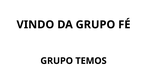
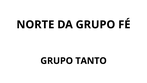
VINDO: VINDO -> NORTE (35, 25)
TEMOS: TEMOS -> TANTO (91, 61)
